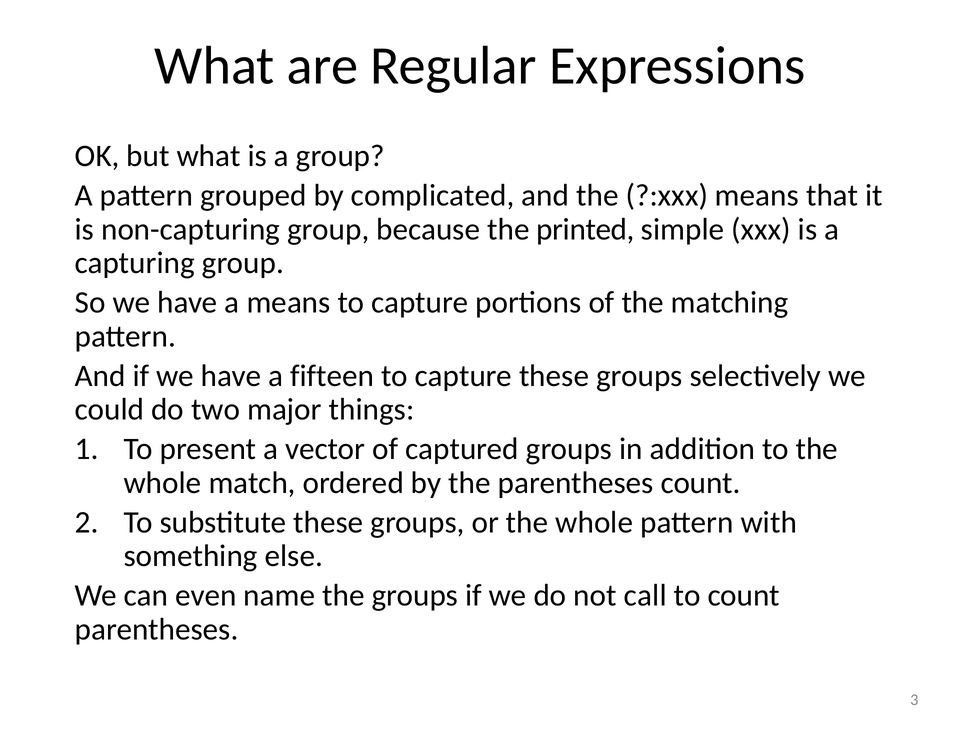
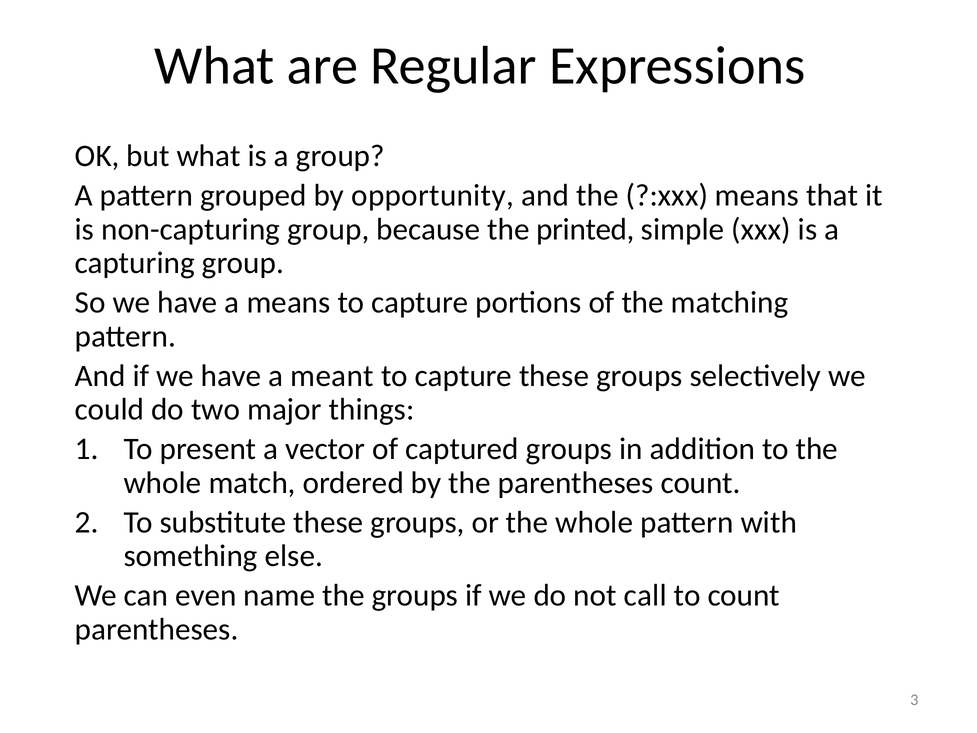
complicated: complicated -> opportunity (433, 196)
fifteen: fifteen -> meant (332, 376)
